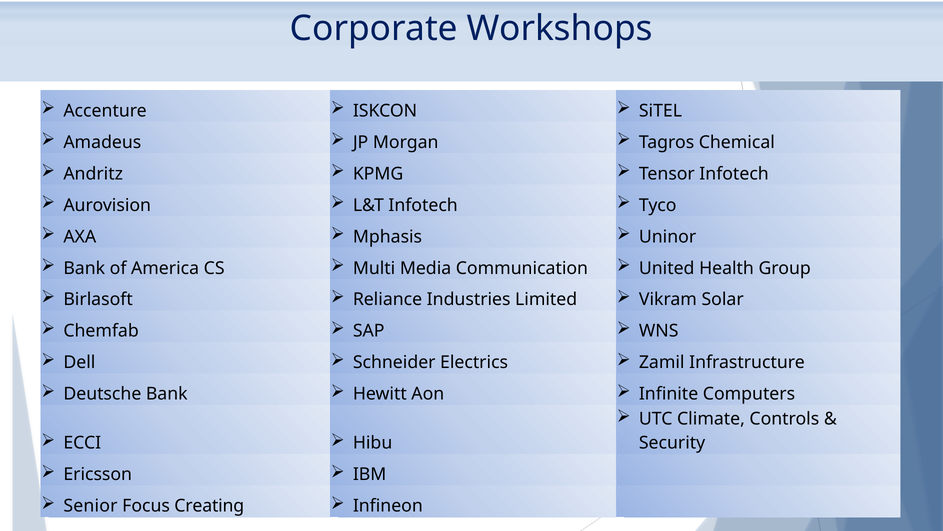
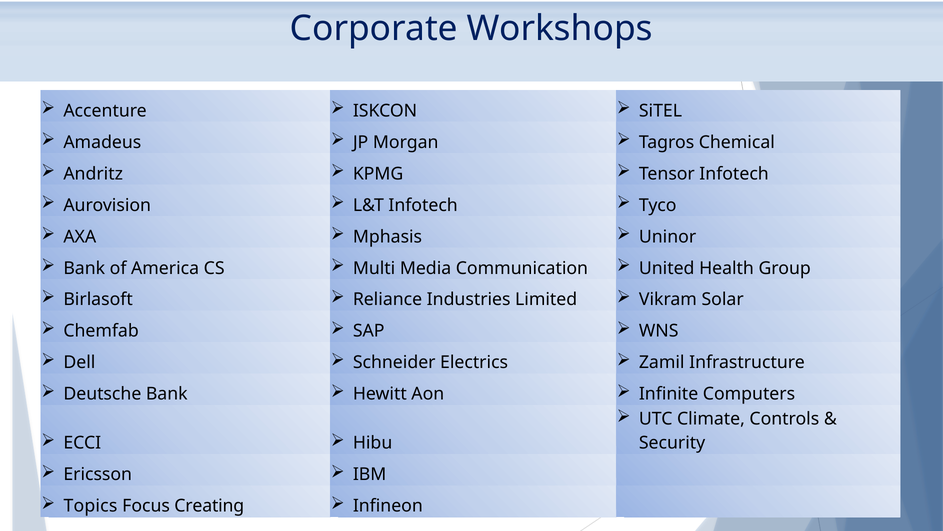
Senior: Senior -> Topics (90, 506)
